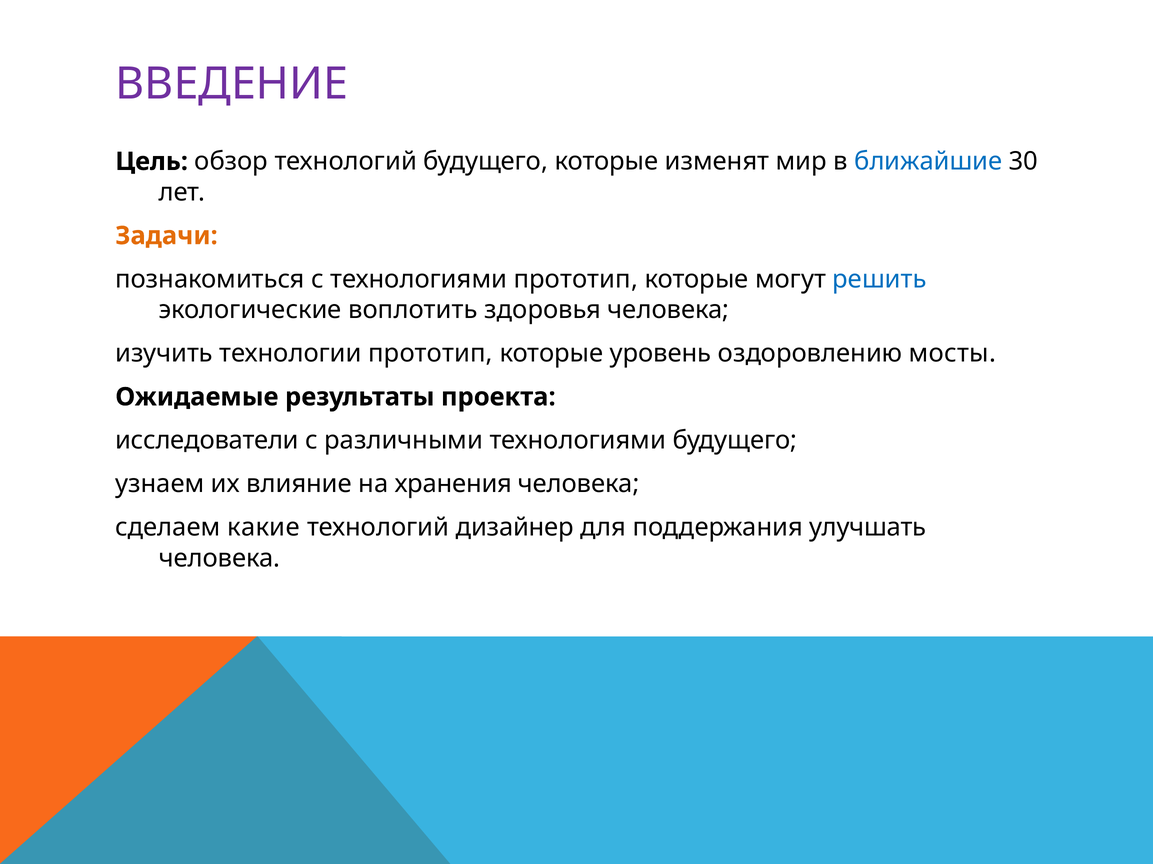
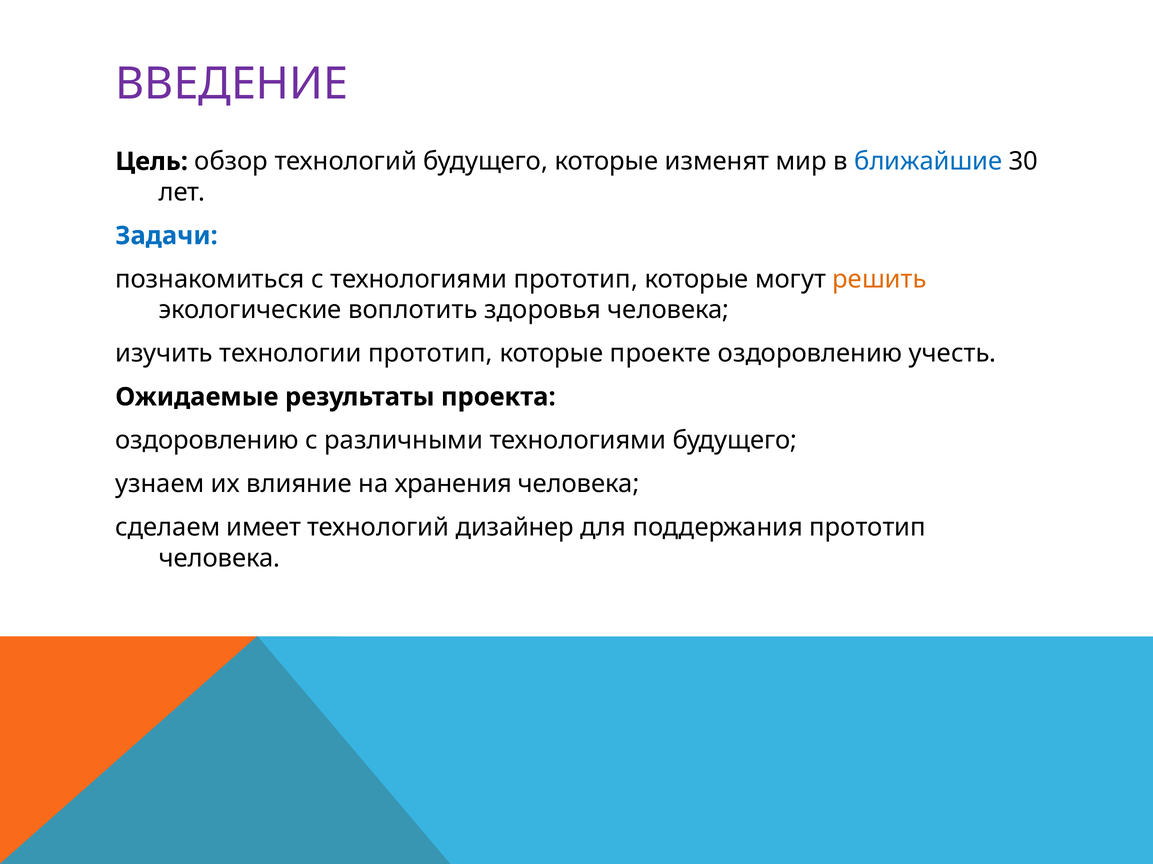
Задачи colour: orange -> blue (167, 236)
решить colour: blue -> orange (880, 279)
уровень: уровень -> проекте (660, 354)
мосты: мосты -> учесть (953, 354)
исследователи: исследователи -> оздоровлению (207, 441)
какие: какие -> имеет (264, 528)
поддержания улучшать: улучшать -> прототип (868, 528)
